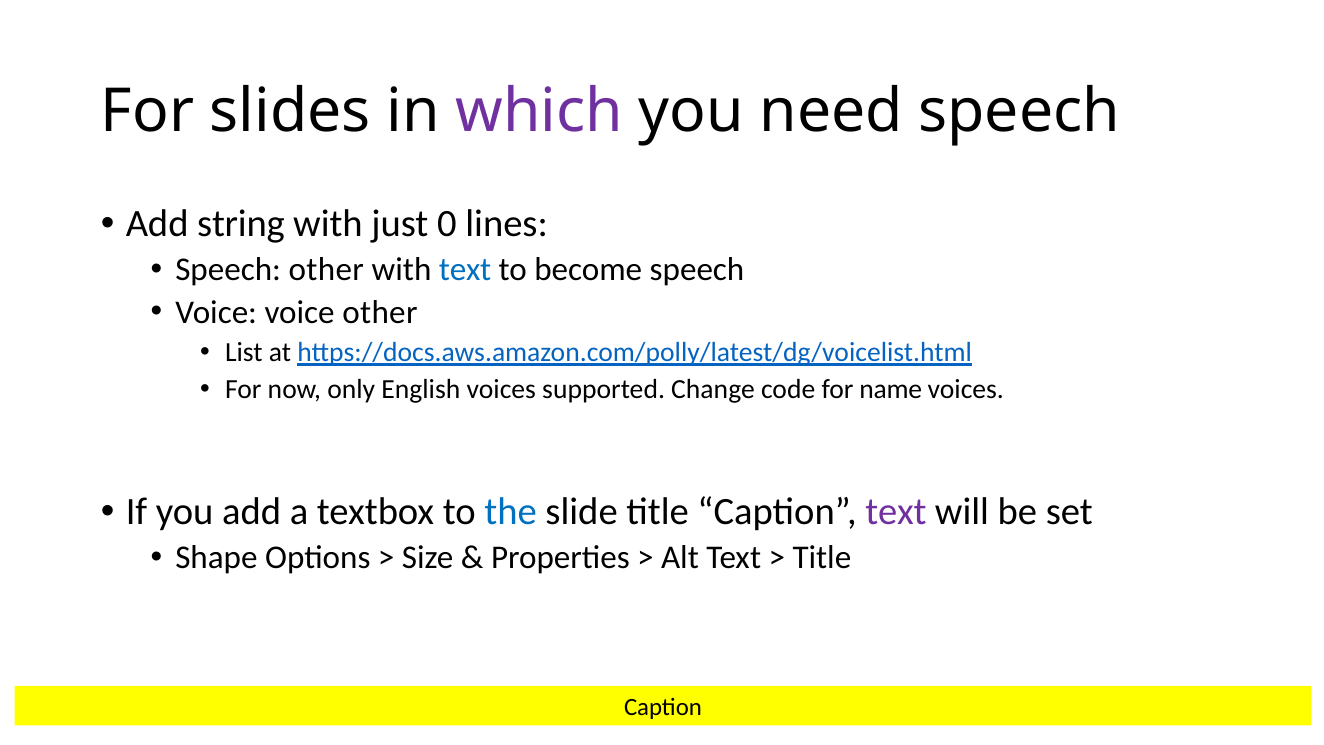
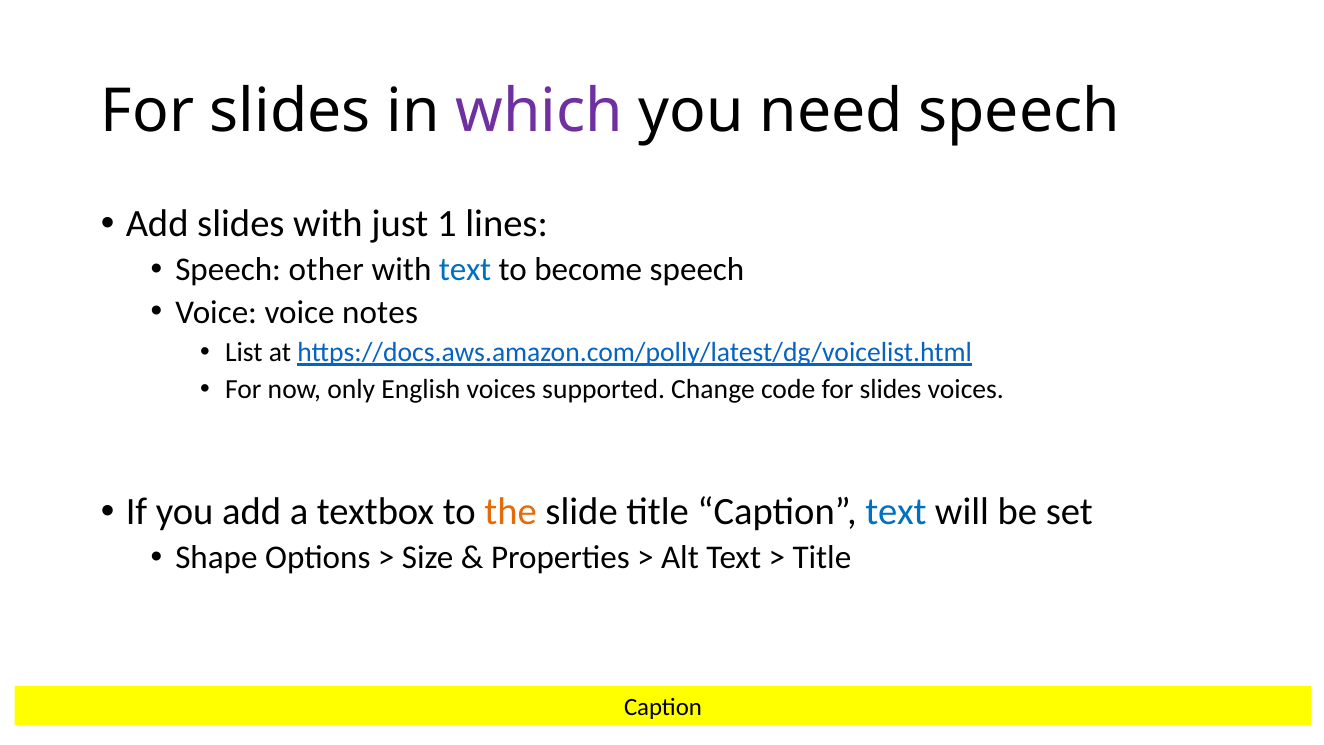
Add string: string -> slides (241, 224)
0: 0 -> 1 (447, 224)
voice other: other -> notes (380, 312)
code for name: name -> slides (891, 389)
the colour: blue -> orange (511, 512)
text colour: purple -> blue (896, 512)
